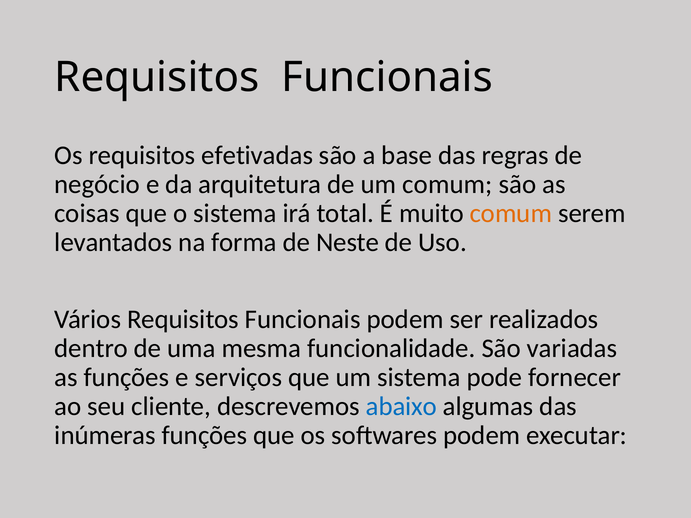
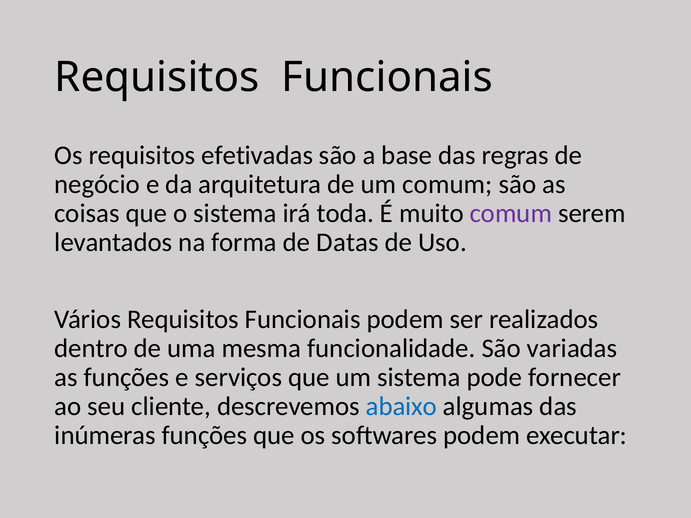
total: total -> toda (345, 214)
comum colour: orange -> purple (511, 214)
Neste: Neste -> Datas (347, 243)
